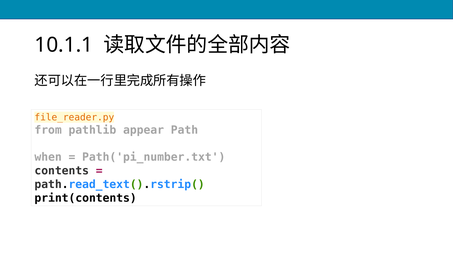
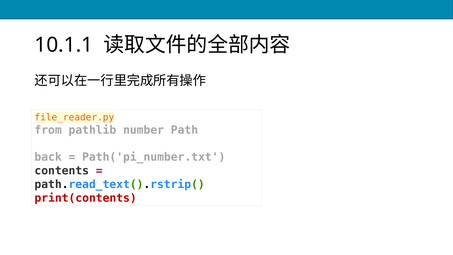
appear: appear -> number (144, 130)
when: when -> back (48, 157)
print(contents colour: black -> red (86, 198)
